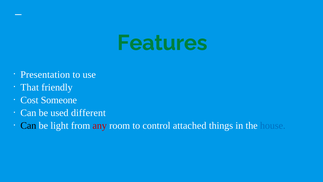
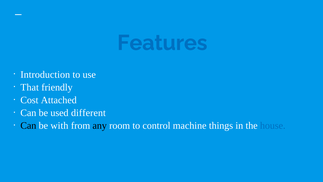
Features colour: green -> blue (162, 43)
Presentation: Presentation -> Introduction (45, 74)
Someone: Someone -> Attached (59, 100)
light: light -> with (59, 125)
any colour: red -> black (100, 125)
attached: attached -> machine (190, 125)
